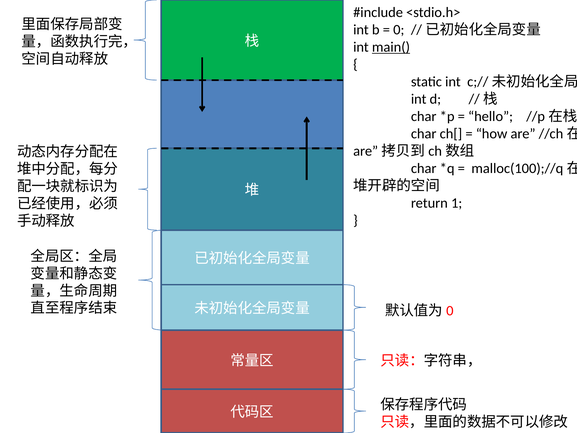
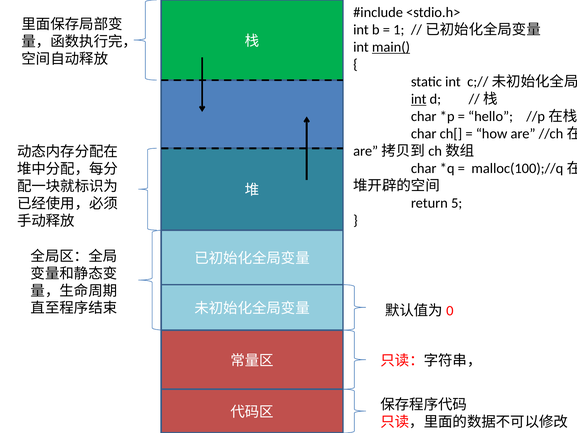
0: 0 -> 1 (399, 30)
int underline: none -> present (419, 99)
1: 1 -> 5 (457, 203)
